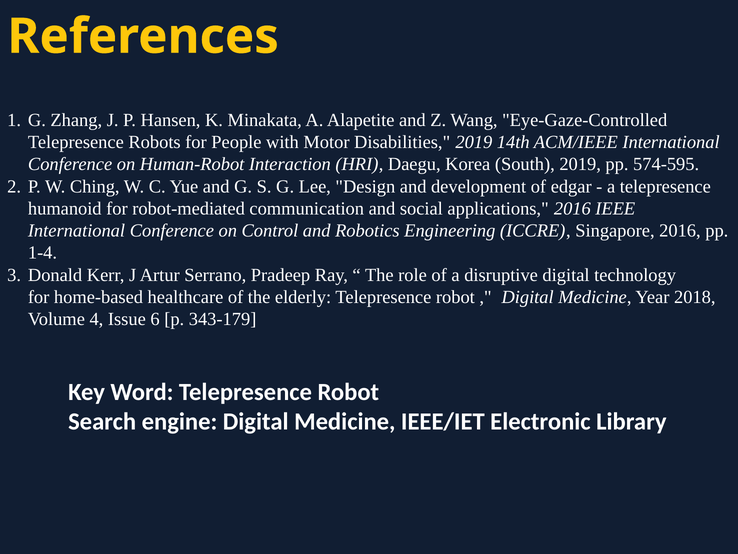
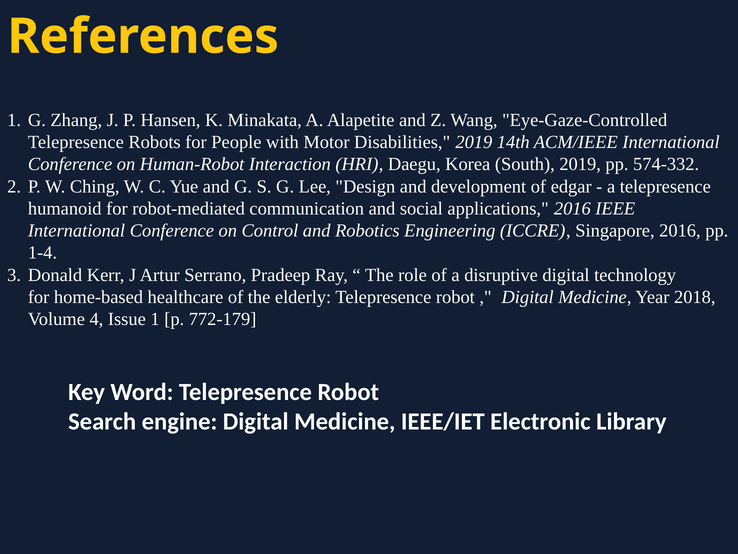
574-595: 574-595 -> 574-332 (666, 164)
Issue 6: 6 -> 1 (155, 319)
343-179: 343-179 -> 772-179 (223, 319)
